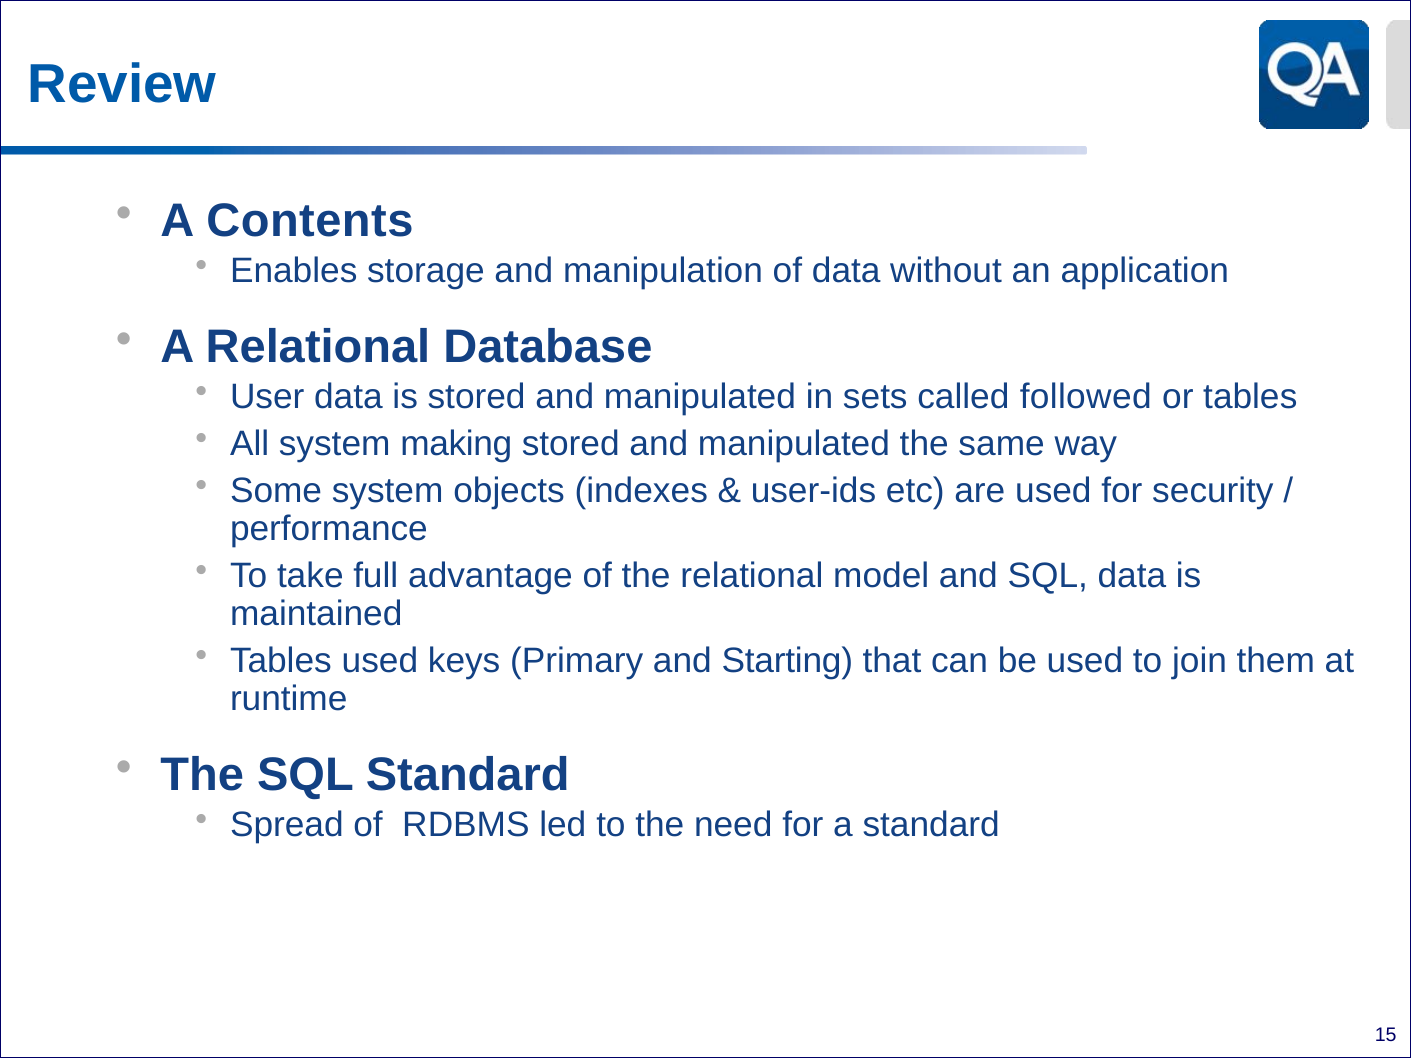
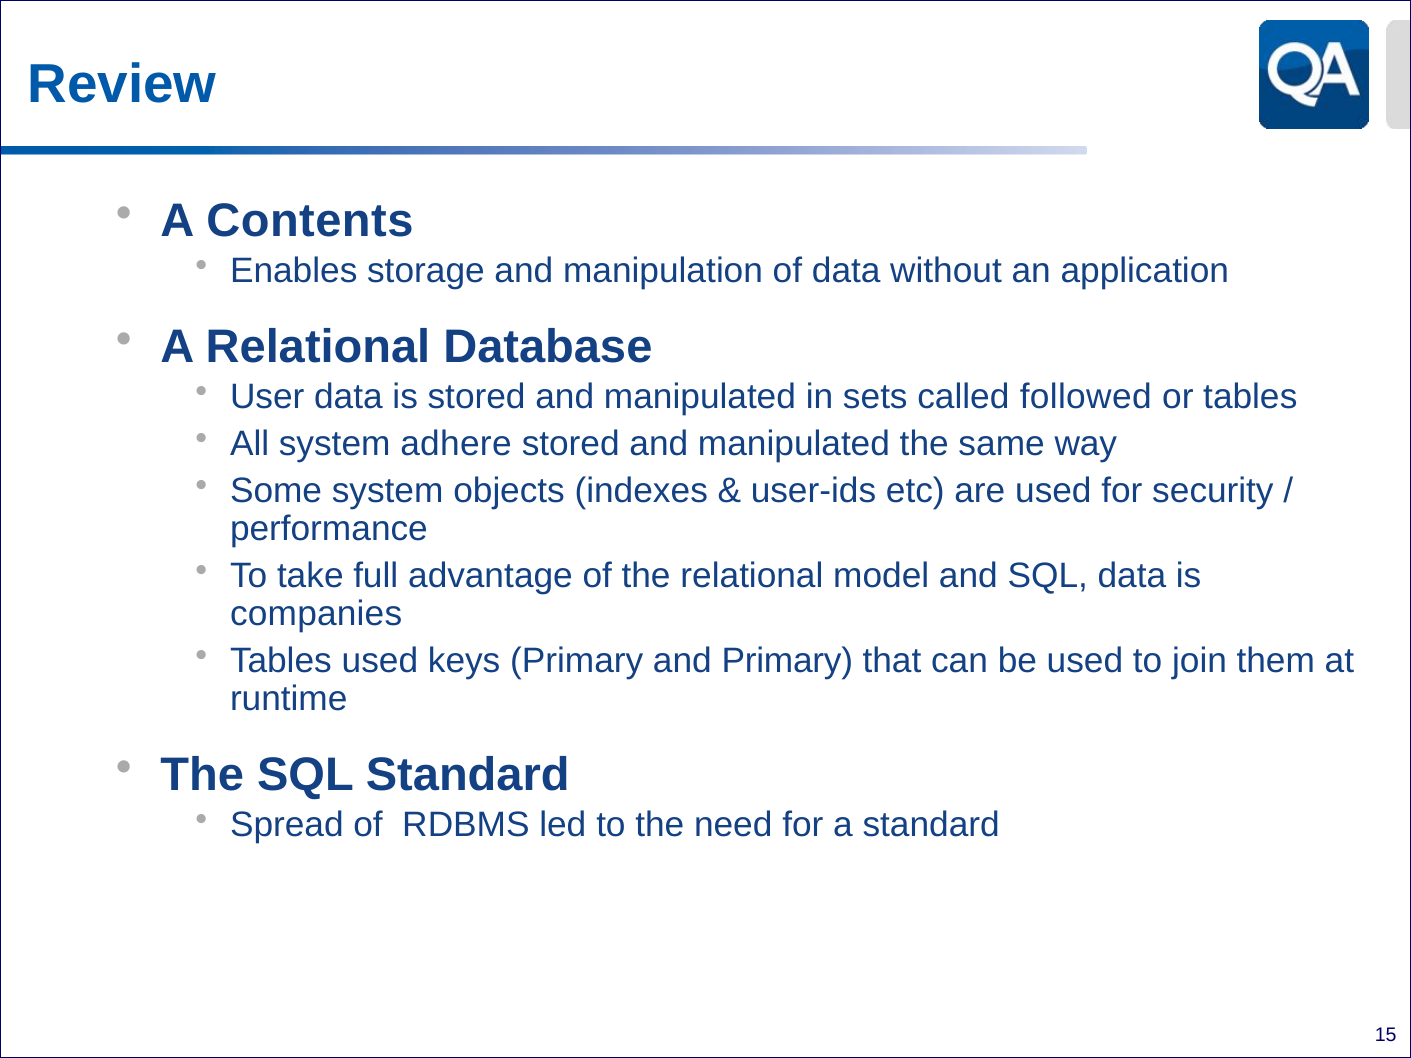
making: making -> adhere (456, 444)
maintained: maintained -> companies (316, 614)
and Starting: Starting -> Primary (787, 661)
